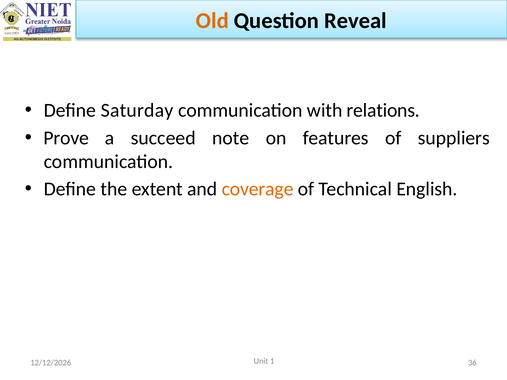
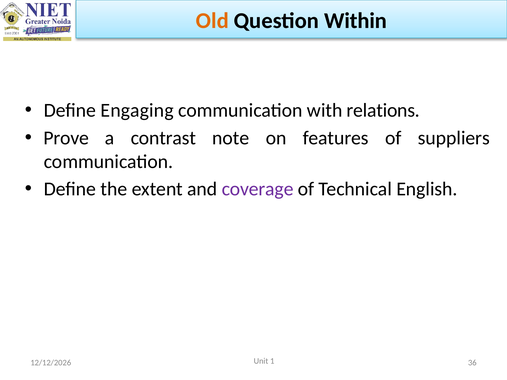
Reveal: Reveal -> Within (355, 21)
Saturday: Saturday -> Engaging (137, 110)
succeed: succeed -> contrast (163, 138)
coverage colour: orange -> purple (258, 189)
